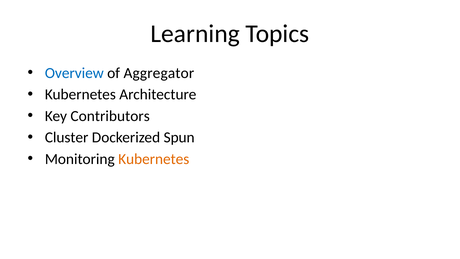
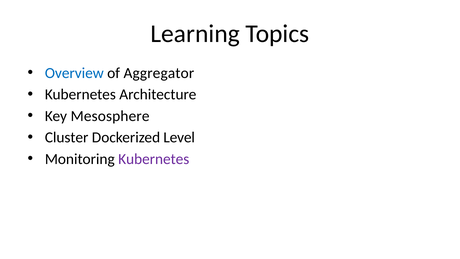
Contributors: Contributors -> Mesosphere (110, 116)
Spun: Spun -> Level (179, 137)
Kubernetes colour: orange -> purple (154, 159)
